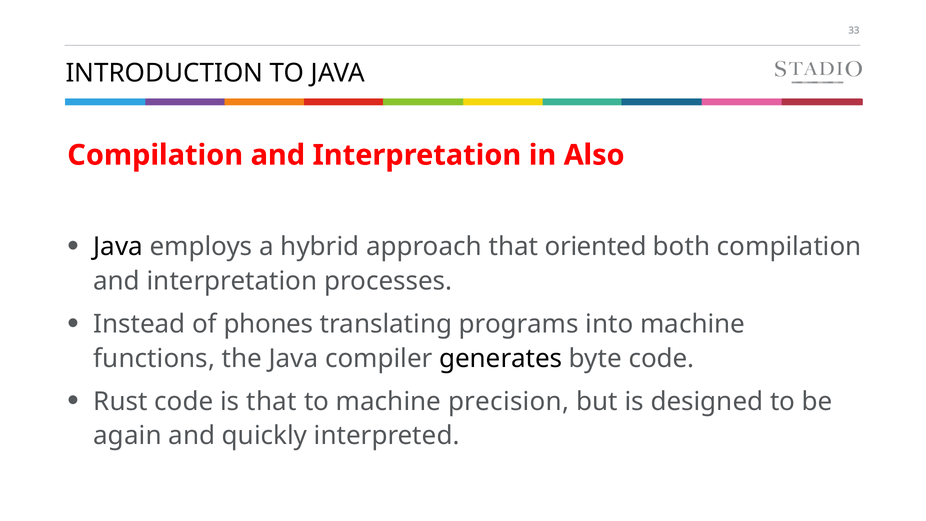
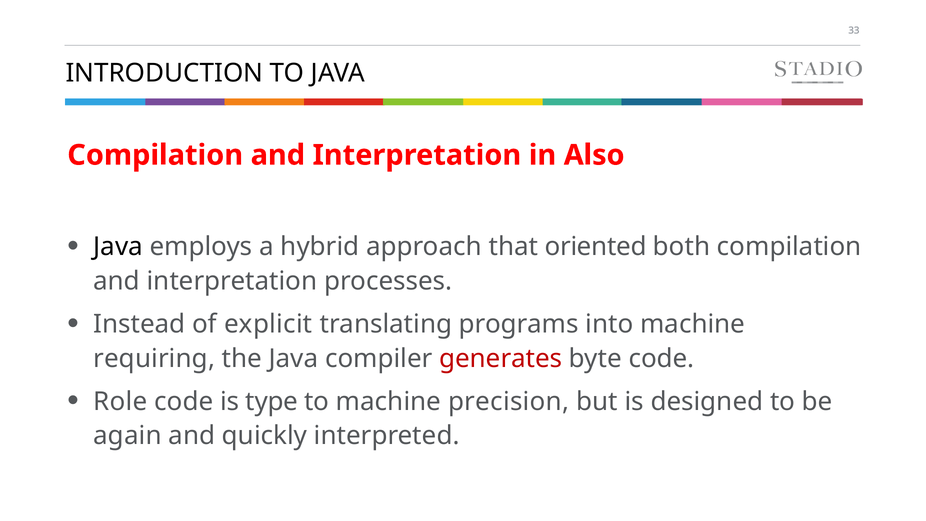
phones: phones -> explicit (268, 324)
functions: functions -> requiring (154, 358)
generates colour: black -> red (501, 358)
Rust: Rust -> Role (120, 401)
is that: that -> type (272, 401)
